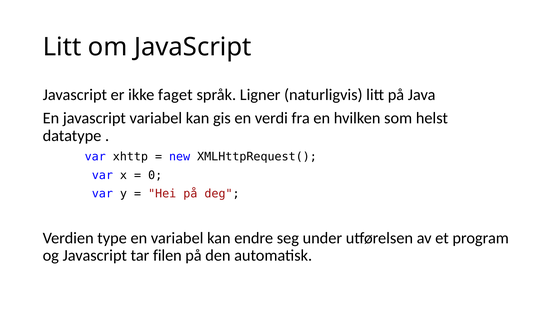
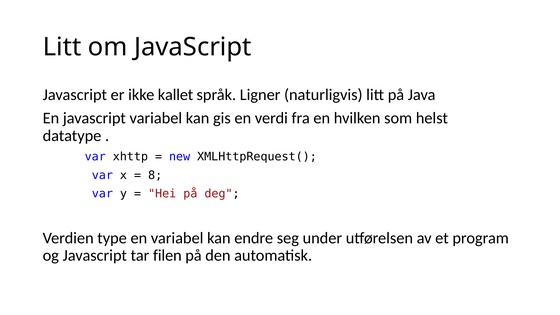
faget: faget -> kallet (176, 95)
0: 0 -> 8 (155, 175)
